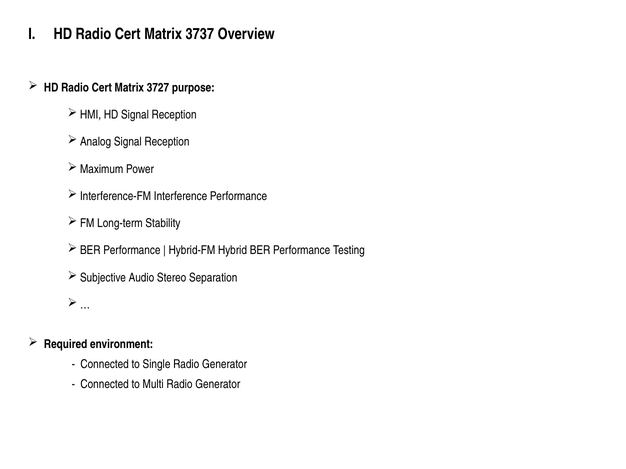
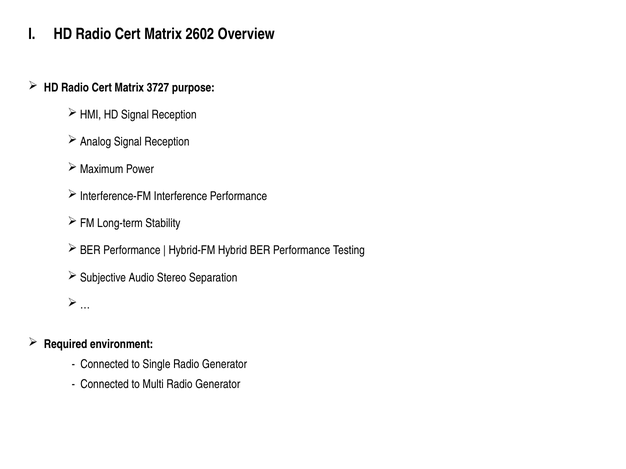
3737: 3737 -> 2602 (200, 34)
